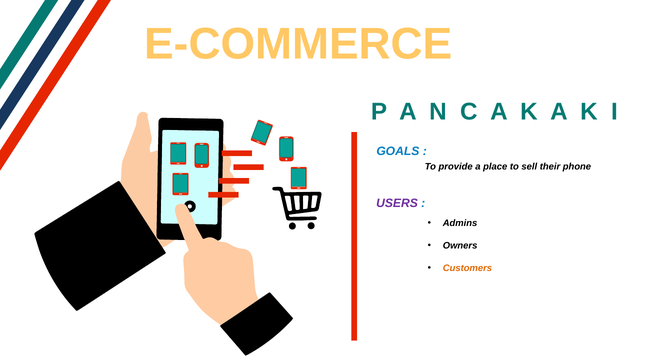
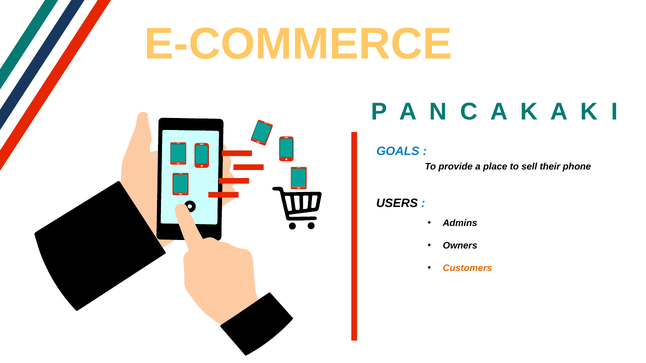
USERS colour: purple -> black (397, 203)
